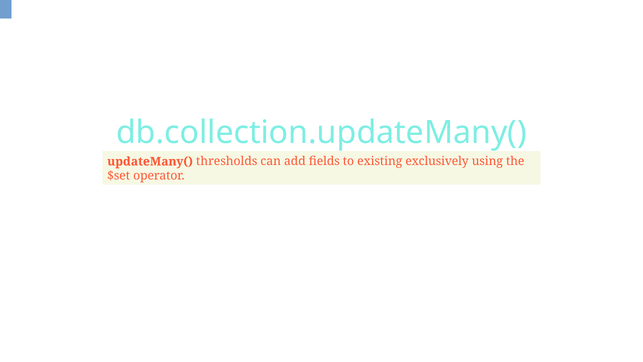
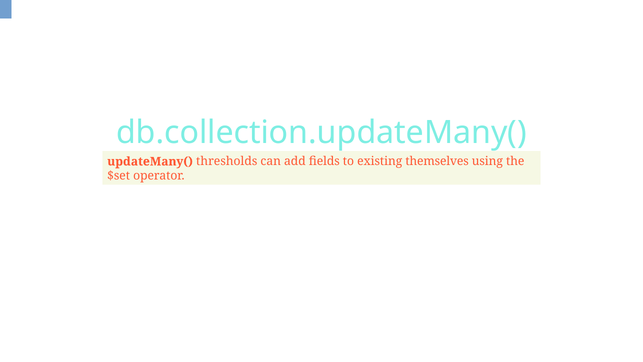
exclusively: exclusively -> themselves (437, 161)
